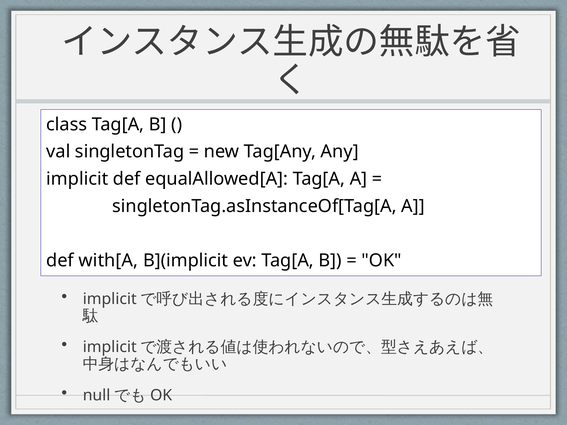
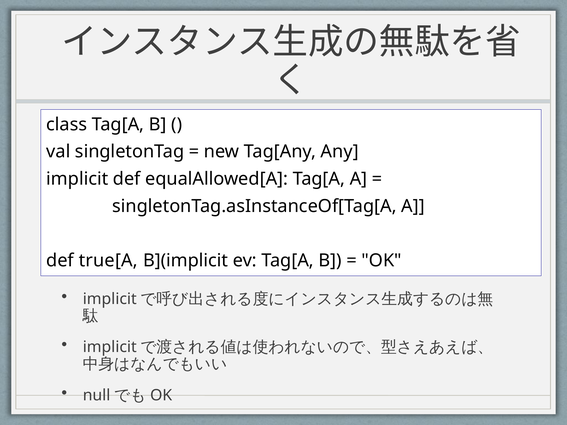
with[A: with[A -> true[A (108, 261)
